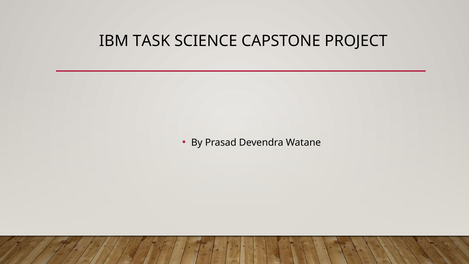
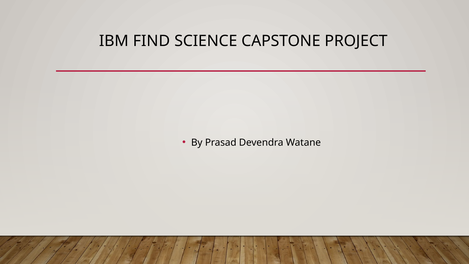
TASK: TASK -> FIND (151, 41)
